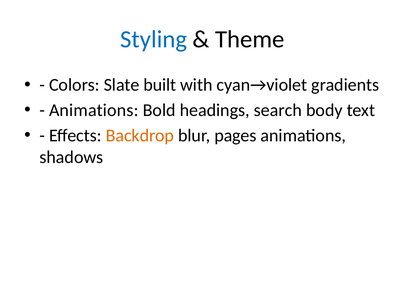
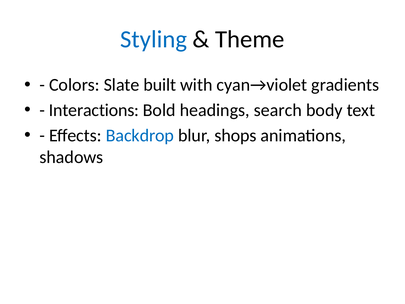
Animations: Animations -> Interactions (94, 110)
Backdrop colour: orange -> blue (140, 135)
pages: pages -> shops (235, 135)
